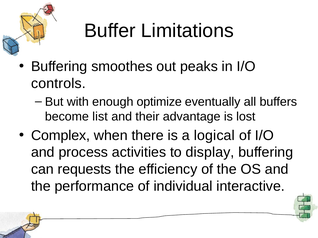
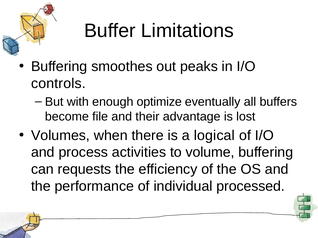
list: list -> file (100, 117)
Complex: Complex -> Volumes (60, 136)
display: display -> volume (210, 153)
interactive: interactive -> processed (251, 187)
